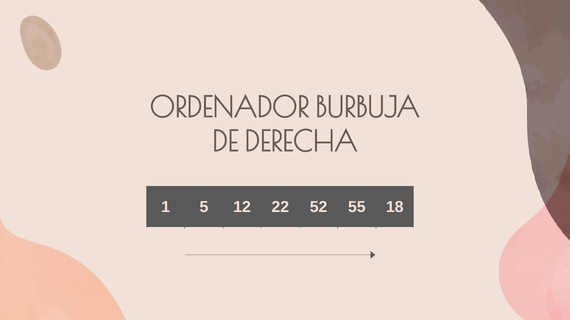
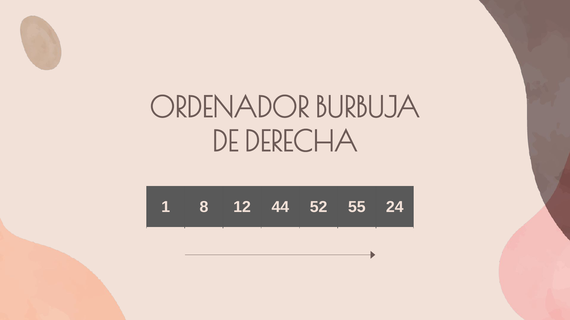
5: 5 -> 8 (204, 207)
22: 22 -> 44 (280, 207)
18: 18 -> 24 (395, 207)
